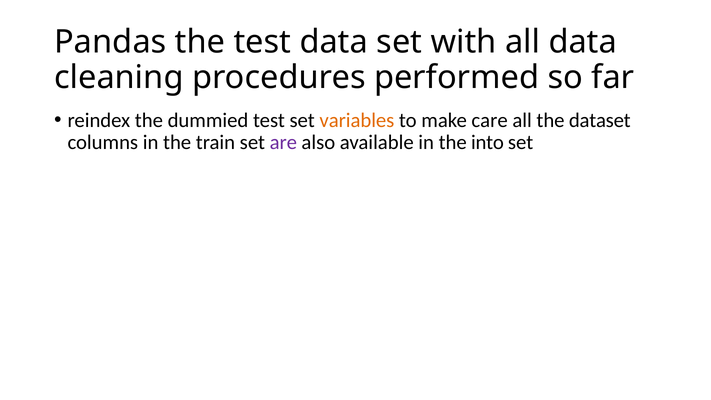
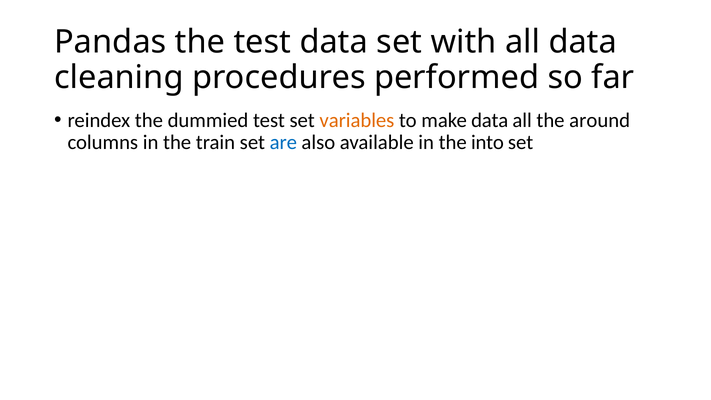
make care: care -> data (490, 120)
dataset: dataset -> around (600, 120)
are colour: purple -> blue (283, 143)
